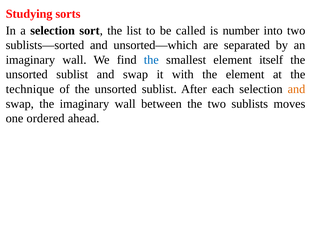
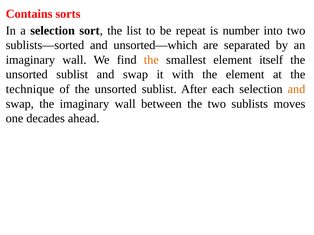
Studying: Studying -> Contains (29, 14)
called: called -> repeat (191, 31)
the colour: blue -> orange (151, 60)
ordered: ordered -> decades (46, 119)
